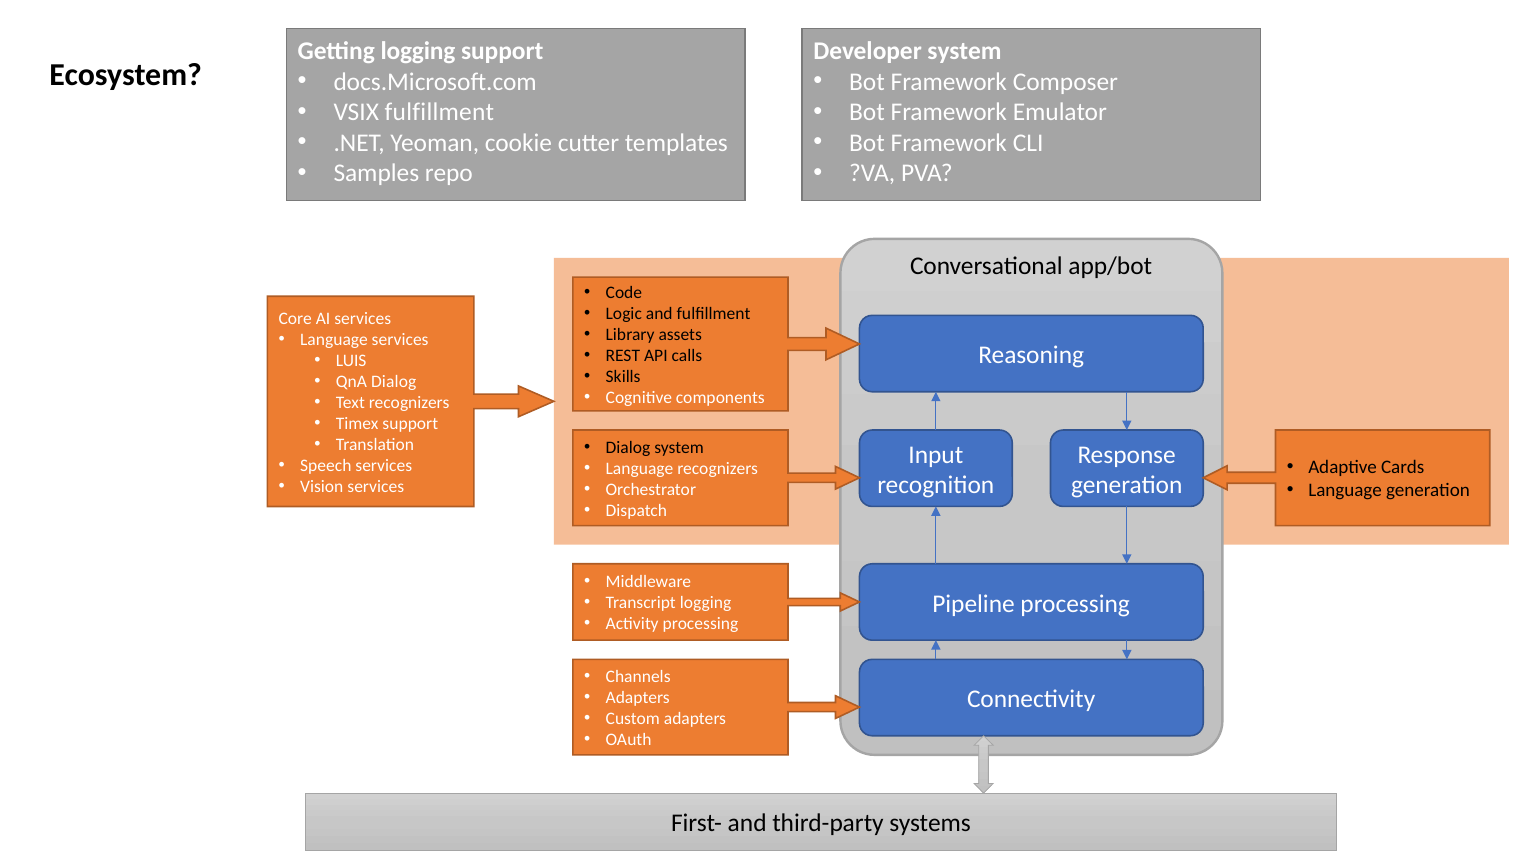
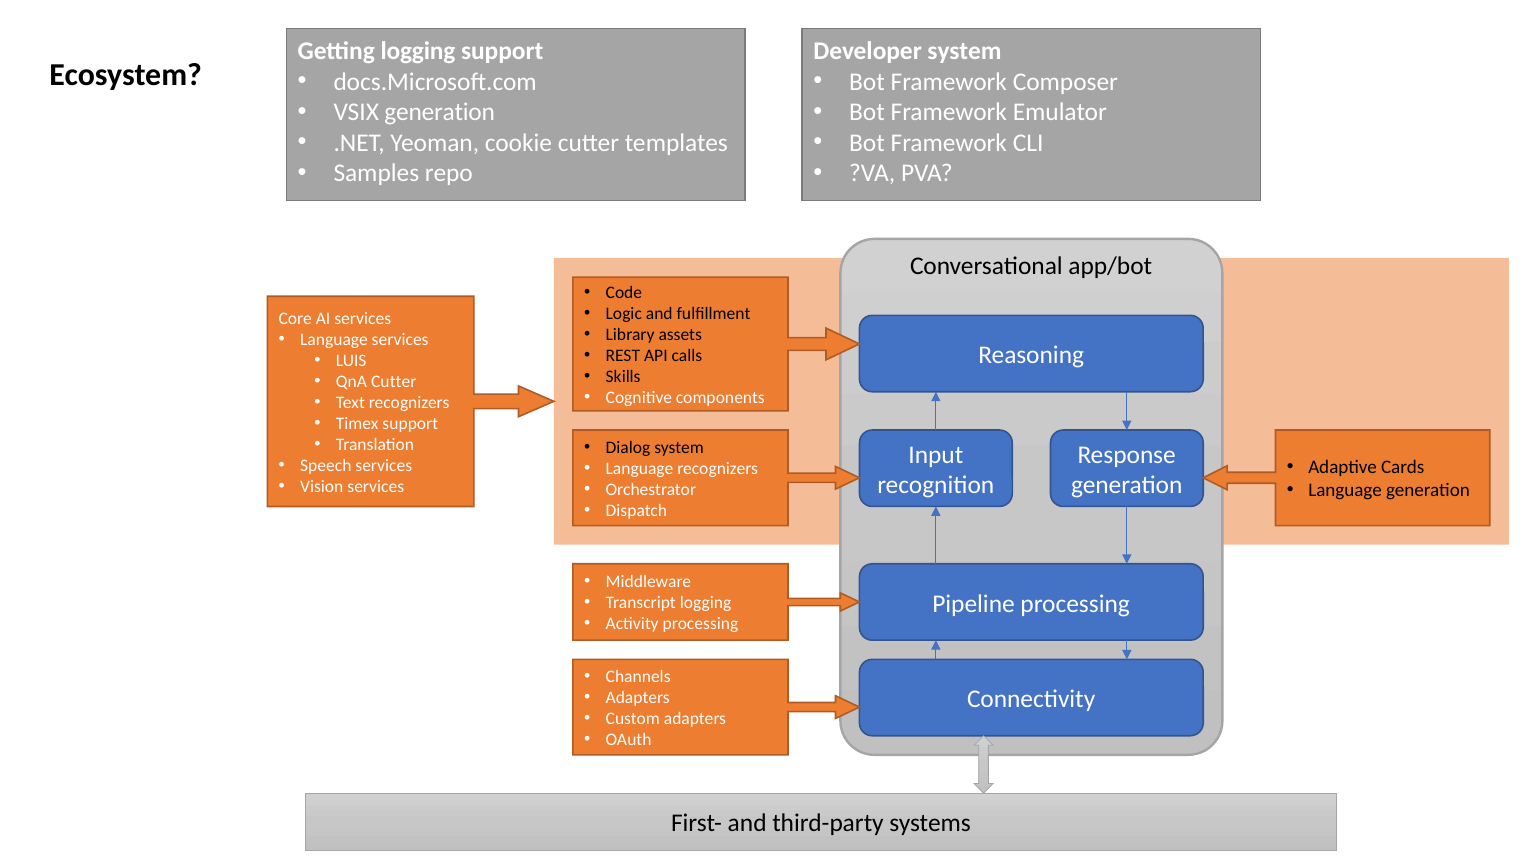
VSIX fulfillment: fulfillment -> generation (440, 112)
QnA Dialog: Dialog -> Cutter (394, 381)
